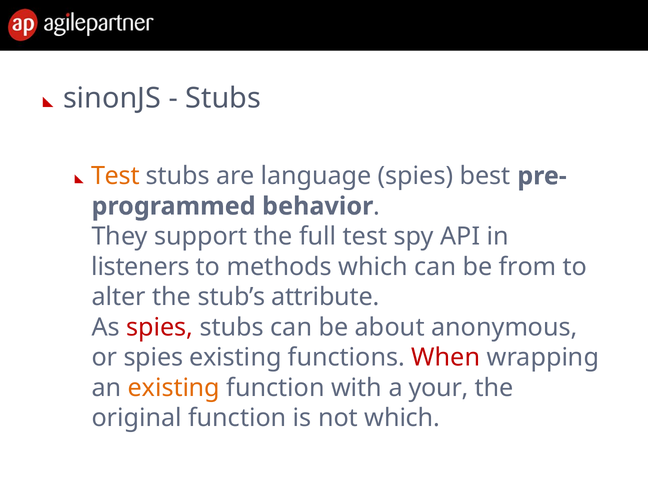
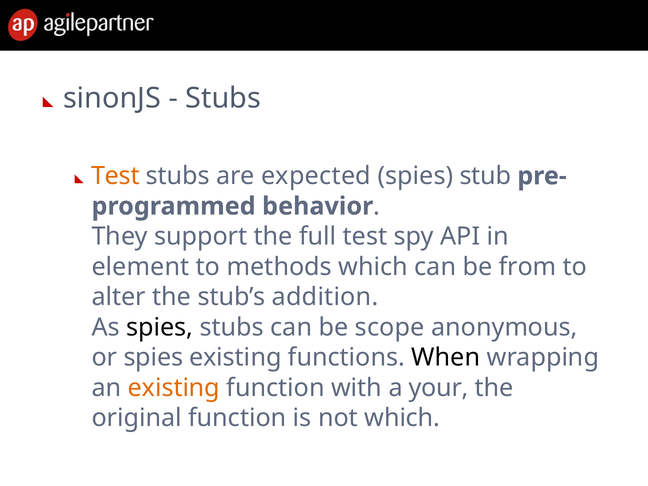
language: language -> expected (316, 176)
best: best -> stub (485, 176)
listeners: listeners -> element (140, 267)
attribute: attribute -> addition (325, 297)
spies colour: red -> black (160, 327)
about: about -> scope (390, 327)
When colour: red -> black (446, 358)
